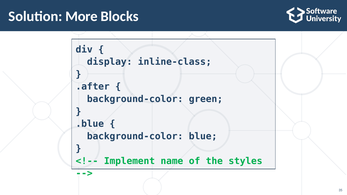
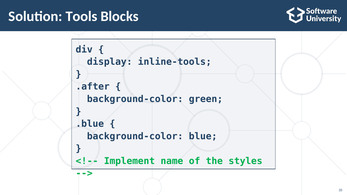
More: More -> Tools (81, 16)
inline-class: inline-class -> inline-tools (175, 62)
